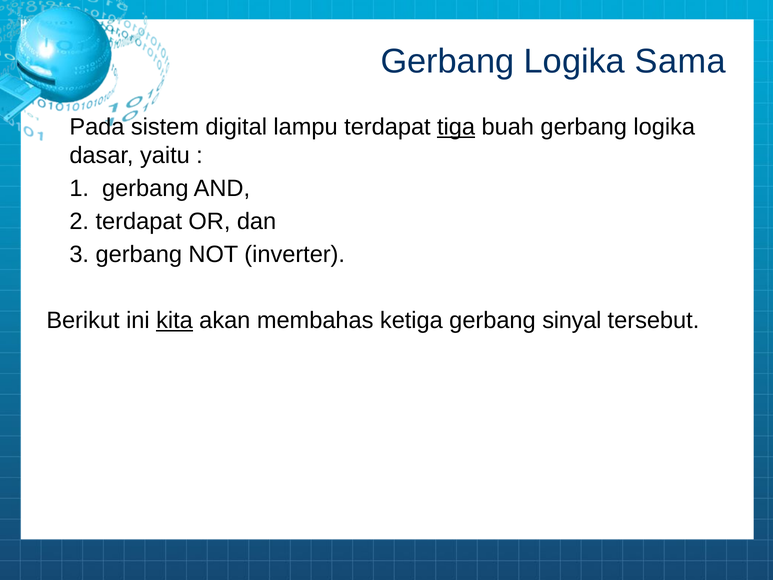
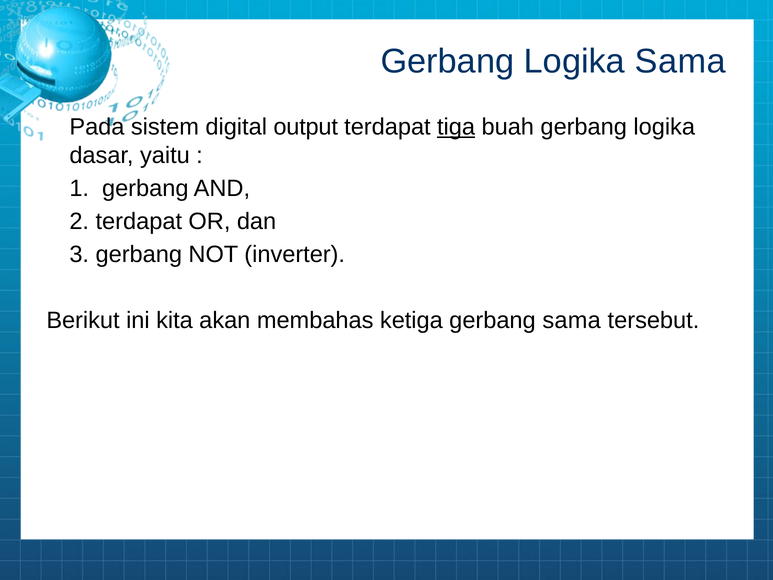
lampu: lampu -> output (306, 127)
kita underline: present -> none (175, 320)
gerbang sinyal: sinyal -> sama (572, 320)
